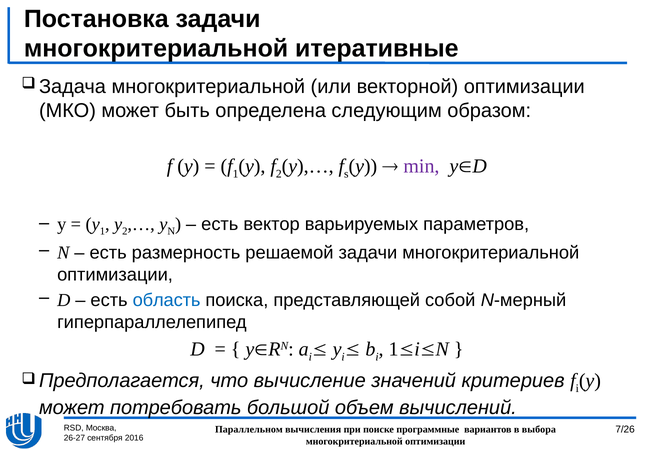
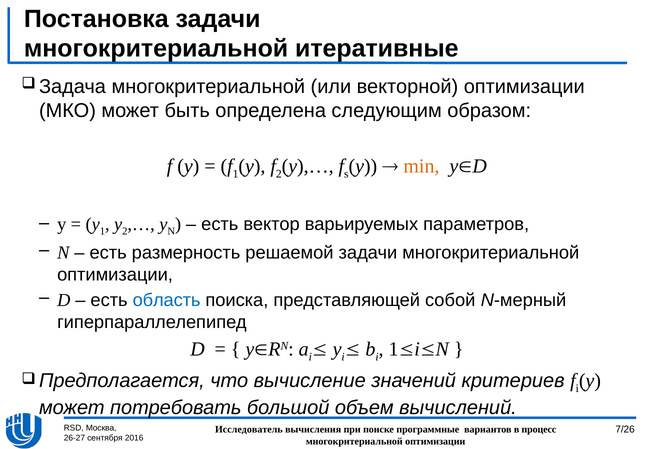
min colour: purple -> orange (421, 166)
Параллельном: Параллельном -> Исследователь (249, 430)
выбора: выбора -> процесс (539, 430)
